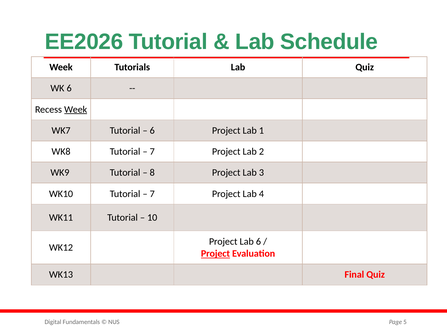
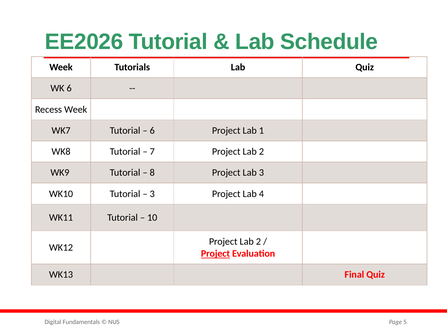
Week underline: present -> none (76, 109)
7: 7 -> 3 (152, 194)
6: 6 -> 2 (258, 242)
